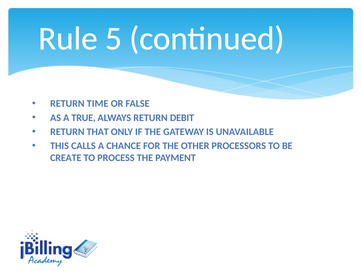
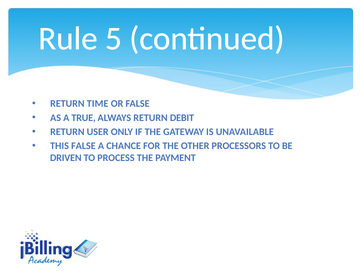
THAT: THAT -> USER (98, 132)
THIS CALLS: CALLS -> FALSE (83, 146)
CREATE: CREATE -> DRIVEN (66, 158)
